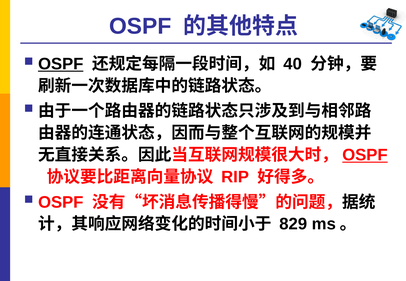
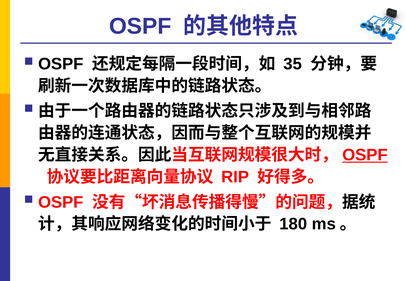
OSPF underline: present -> none (61, 64)
40: 40 -> 35 (293, 64)
829: 829 -> 180 (293, 224)
